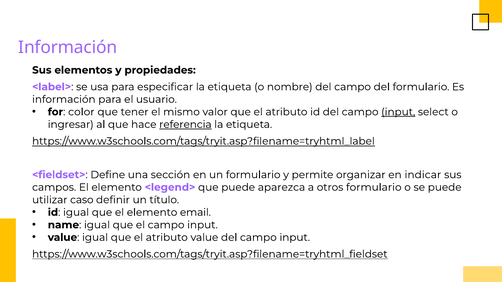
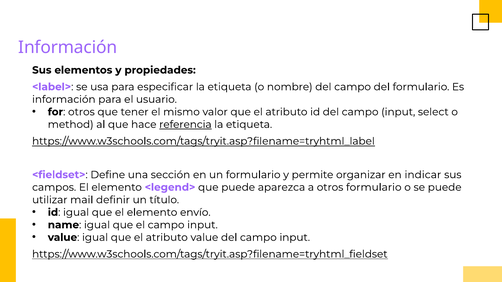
for color: color -> otros (81, 112)
input underline: present -> none (398, 112)
ingresar: ingresar -> method (71, 125)
caso: caso -> mail (82, 200)
email: email -> envío (195, 213)
